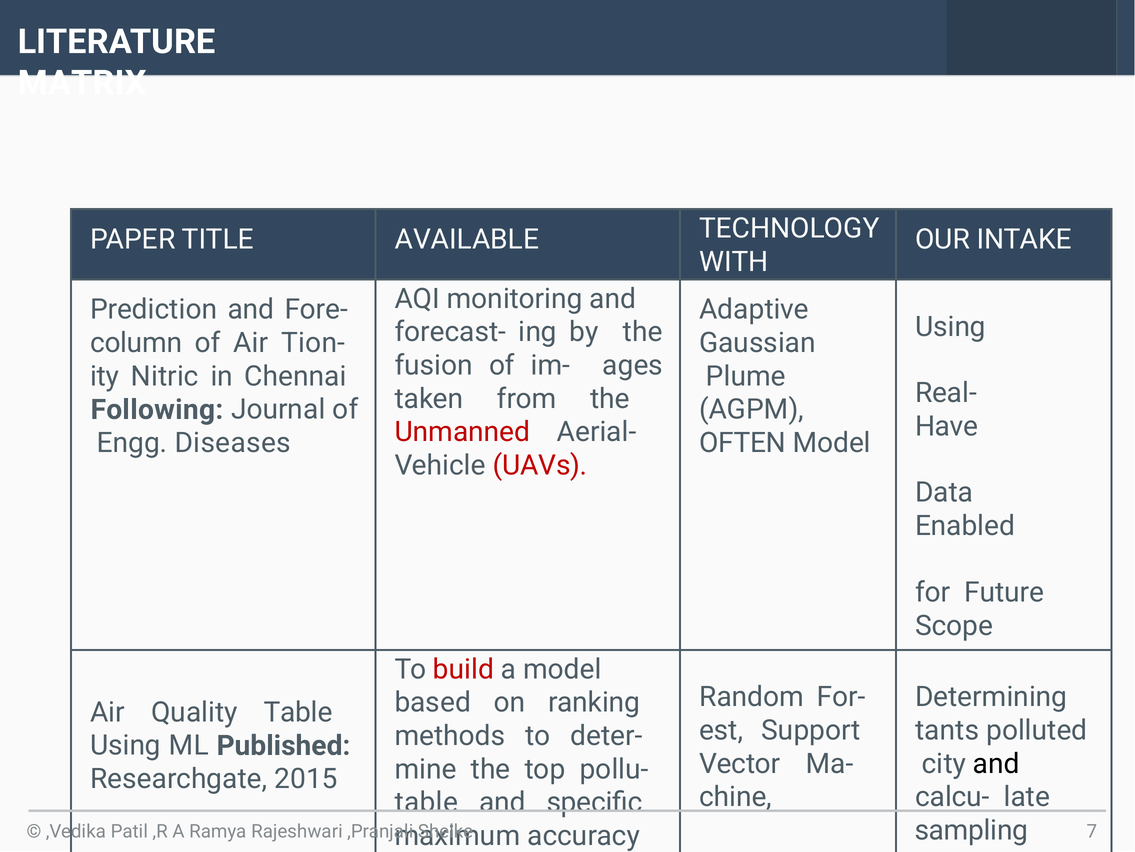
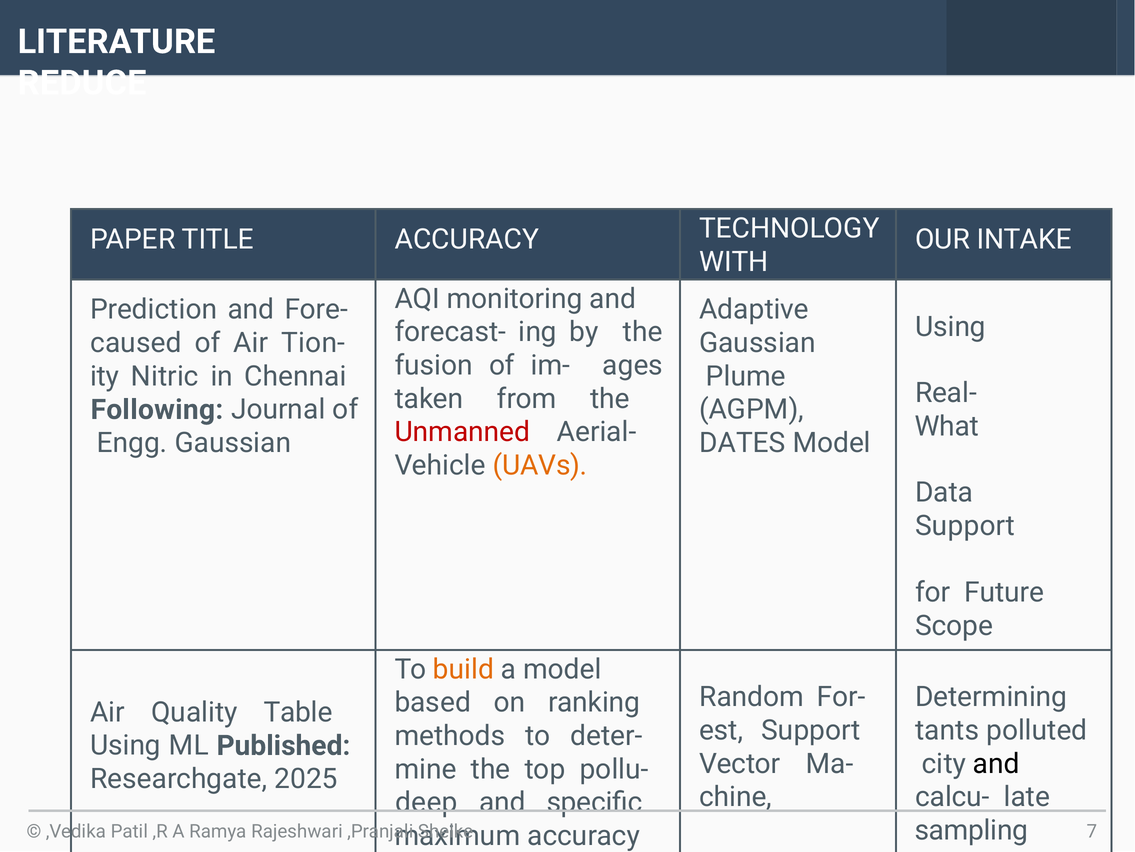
MATRIX: MATRIX -> REDUCE (82, 83)
TITLE AVAILABLE: AVAILABLE -> ACCURACY (467, 239)
column: column -> caused (136, 343)
Have: Have -> What (947, 426)
Engg Diseases: Diseases -> Gaussian (233, 443)
OFTEN: OFTEN -> DATES (742, 443)
UAVs colour: red -> orange (540, 465)
Enabled: Enabled -> Support (965, 526)
build colour: red -> orange (463, 669)
2015: 2015 -> 2025 (306, 779)
table: table -> deep (426, 803)
